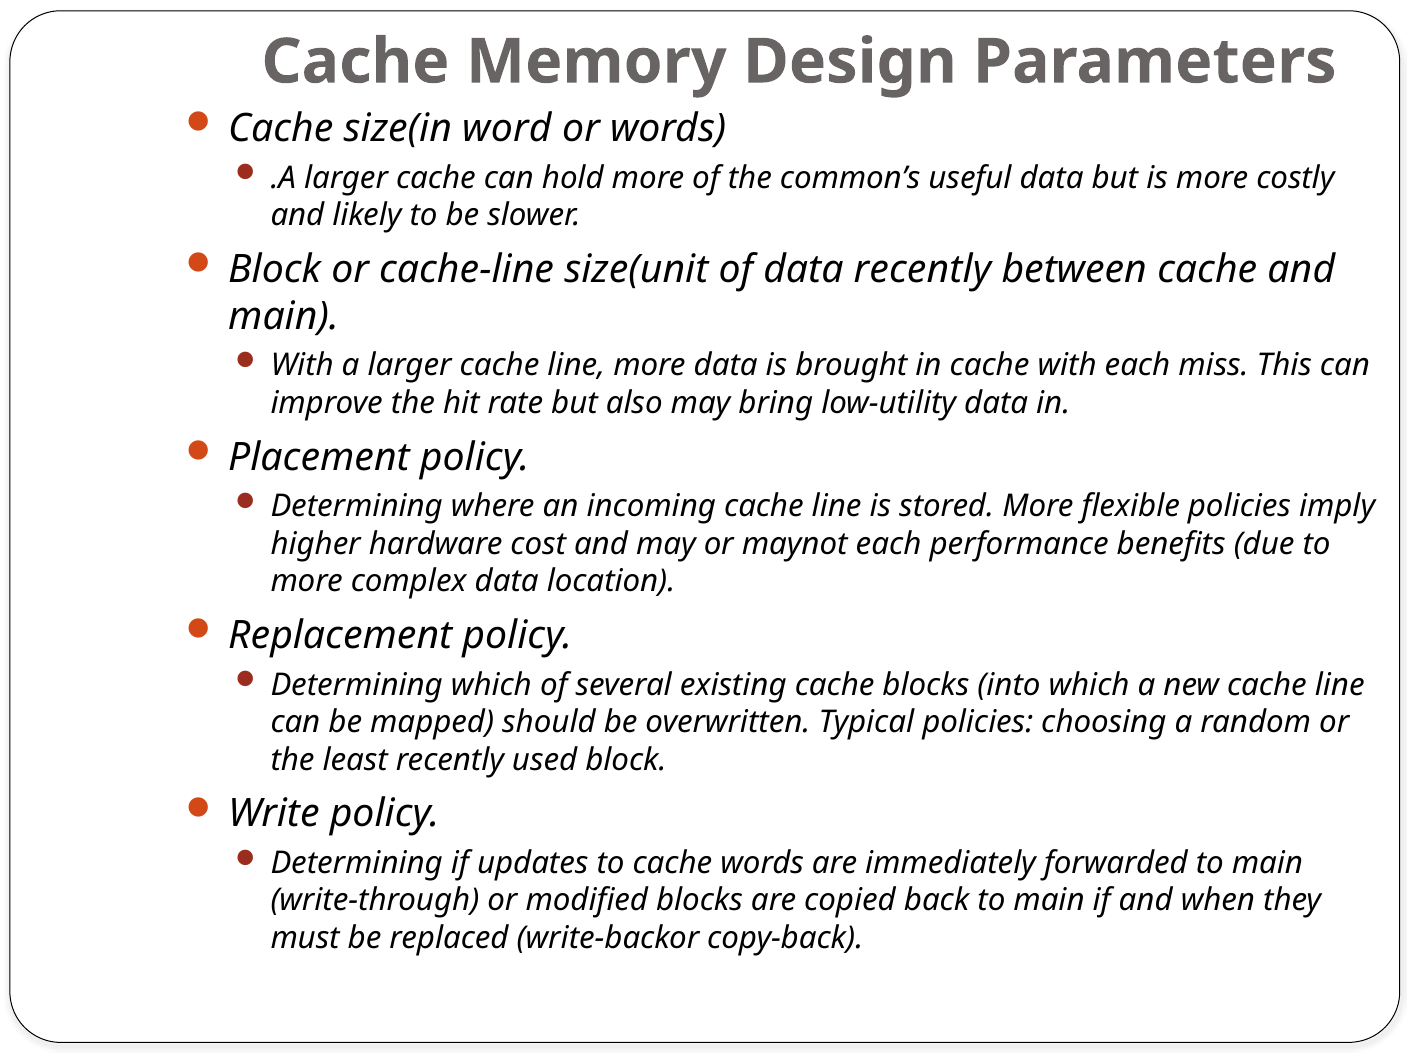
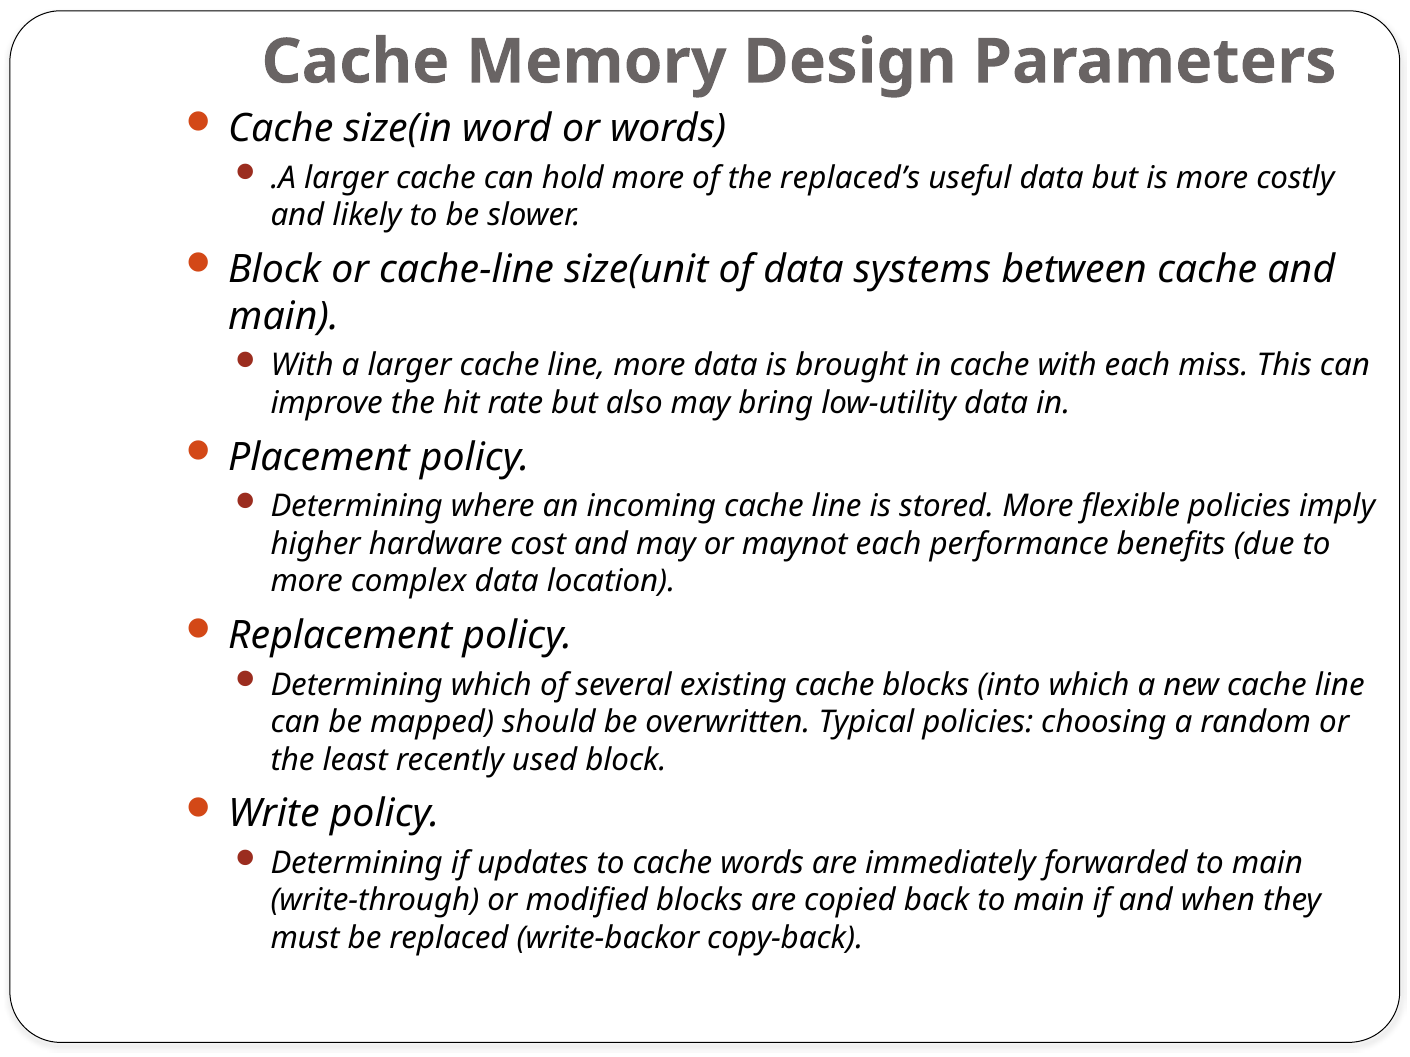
common’s: common’s -> replaced’s (850, 178)
data recently: recently -> systems (922, 270)
